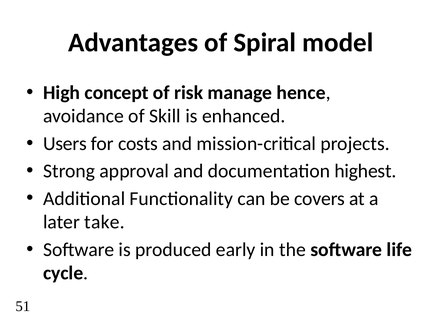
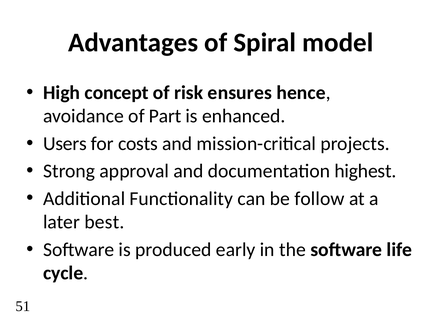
manage: manage -> ensures (240, 93)
Skill: Skill -> Part (165, 116)
covers: covers -> follow (319, 199)
take: take -> best (105, 222)
